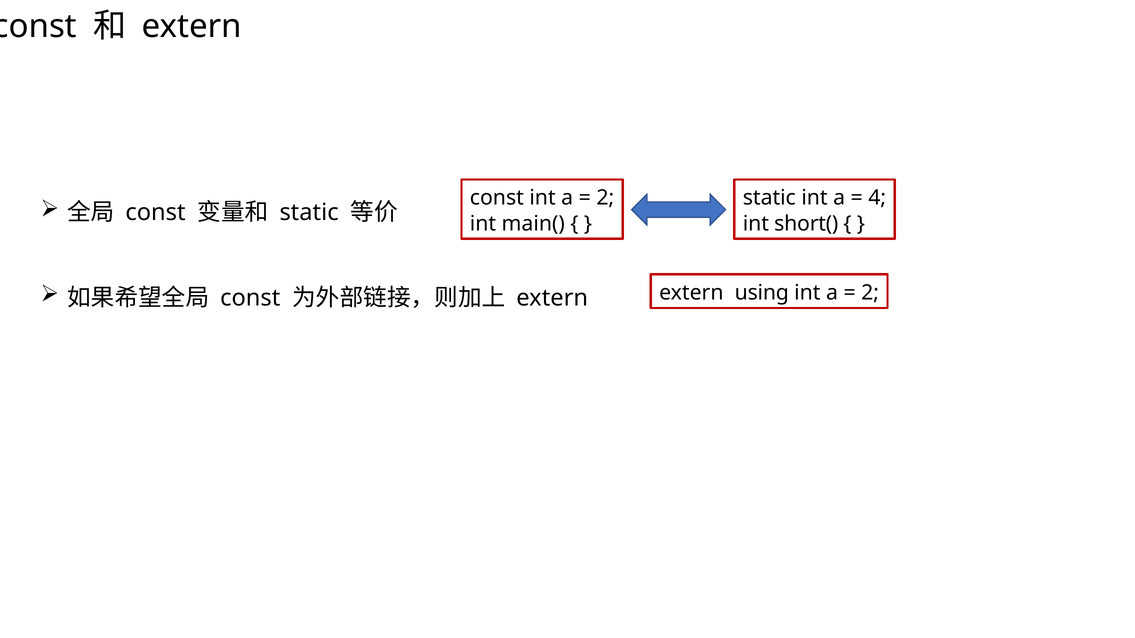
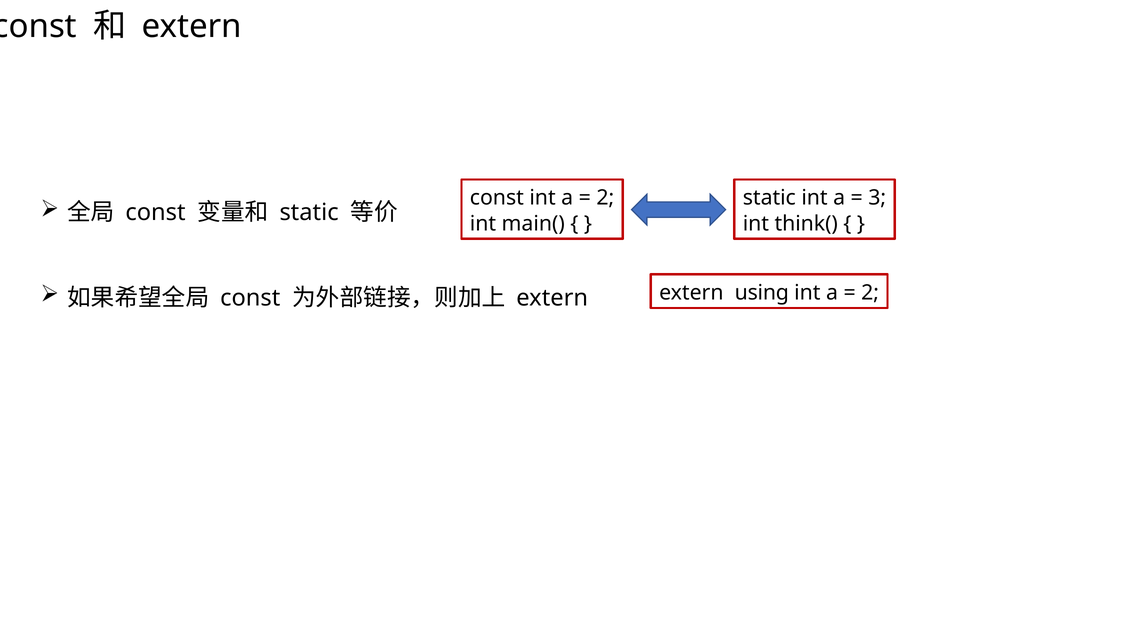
4: 4 -> 3 (877, 198)
short(: short( -> think( (806, 224)
